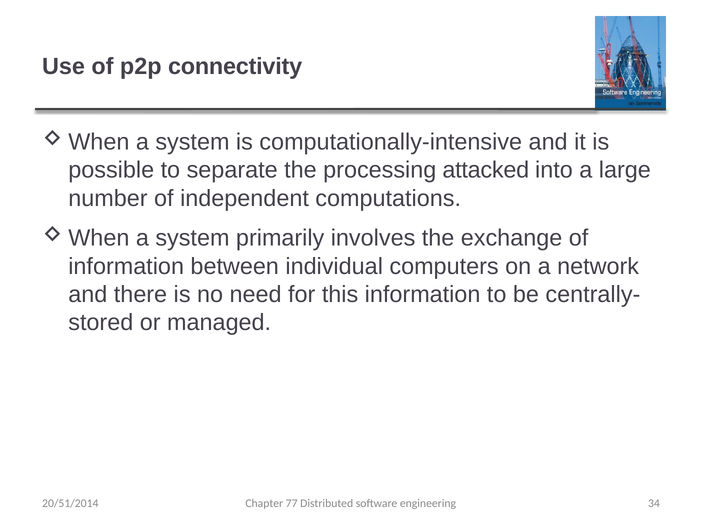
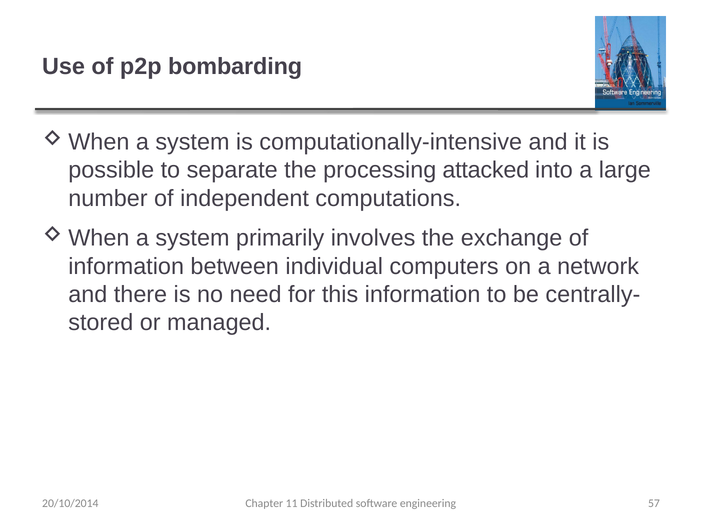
connectivity: connectivity -> bombarding (235, 67)
77: 77 -> 11 (292, 503)
34: 34 -> 57 (654, 503)
20/51/2014: 20/51/2014 -> 20/10/2014 (70, 503)
